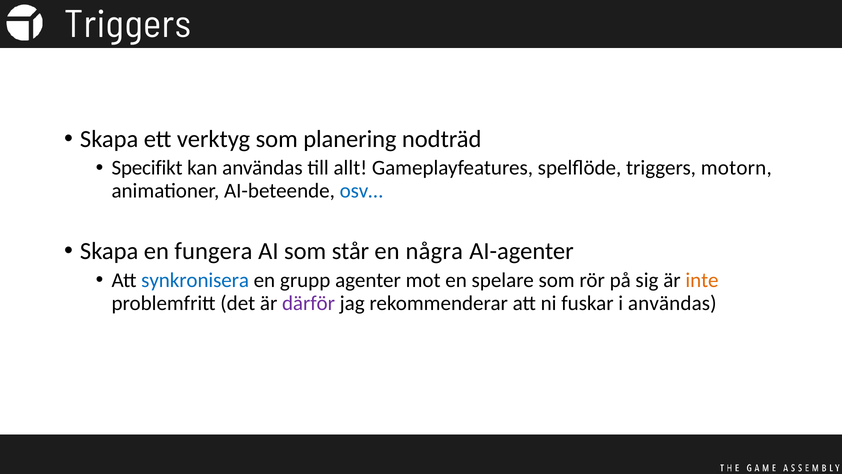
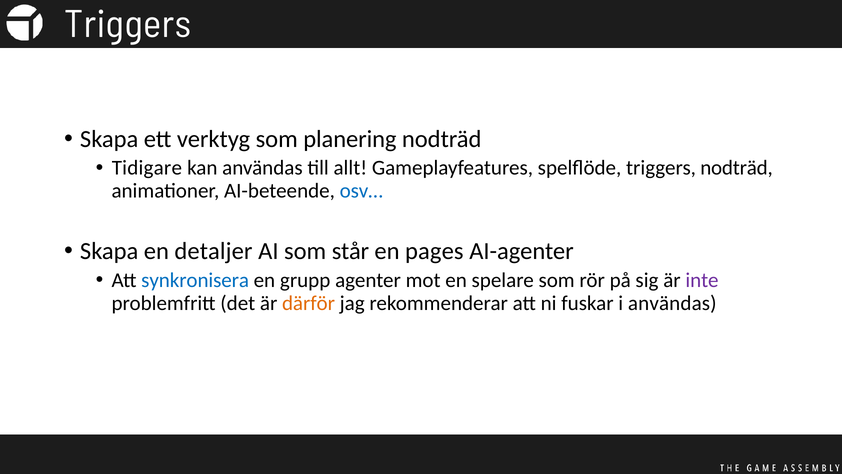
Specifikt: Specifikt -> Tidigare (147, 168)
triggers motorn: motorn -> nodträd (737, 168)
fungera: fungera -> detaljer (213, 251)
några: några -> pages (434, 251)
inte colour: orange -> purple (702, 280)
därför colour: purple -> orange (308, 303)
